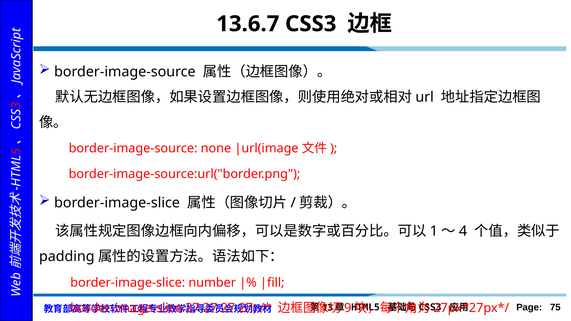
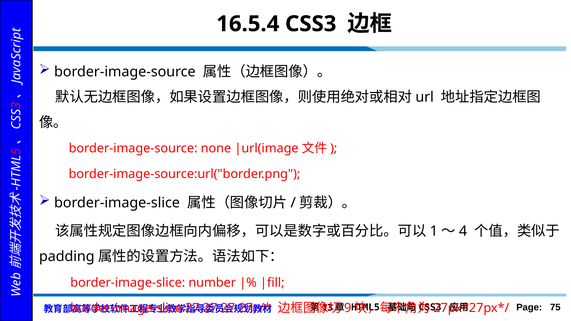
13.6.7: 13.6.7 -> 16.5.4 (248, 24)
